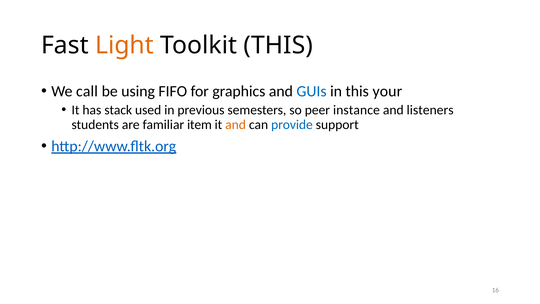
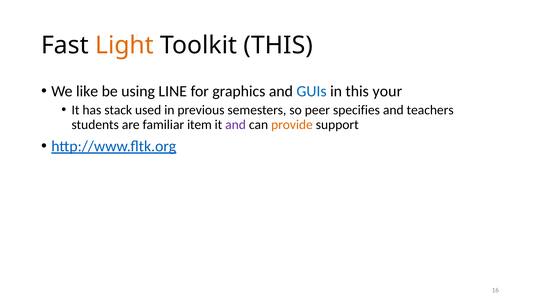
call: call -> like (87, 91)
FIFO: FIFO -> LINE (173, 91)
instance: instance -> specifies (357, 110)
listeners: listeners -> teachers (430, 110)
and colour: orange -> purple (236, 124)
provide colour: blue -> orange (292, 124)
